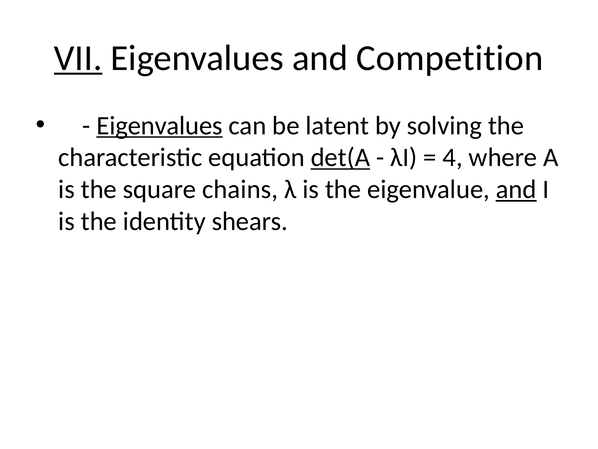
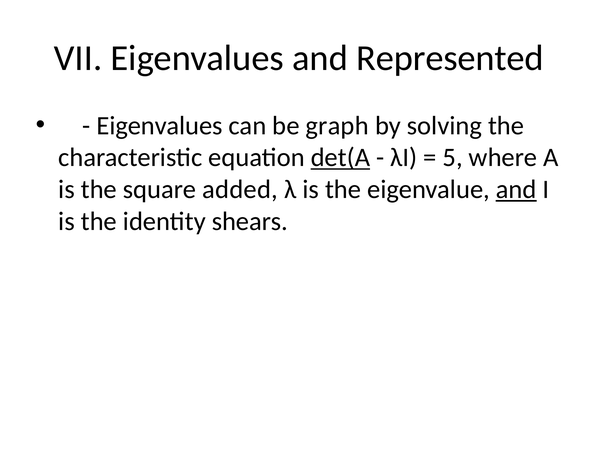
VII underline: present -> none (78, 58)
Competition: Competition -> Represented (450, 58)
Eigenvalues underline: present -> none (160, 125)
latent: latent -> graph (337, 125)
4: 4 -> 5 (453, 157)
chains: chains -> added (240, 189)
